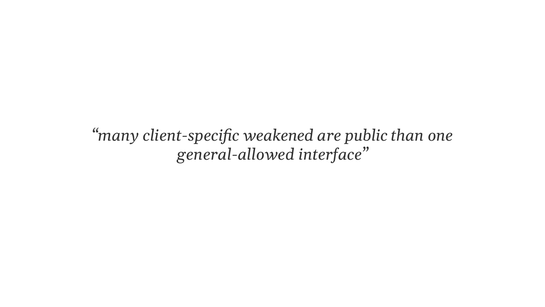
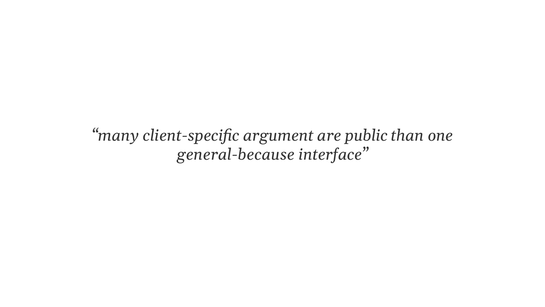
weakened: weakened -> argument (278, 135)
general-allowed: general-allowed -> general-because (236, 154)
